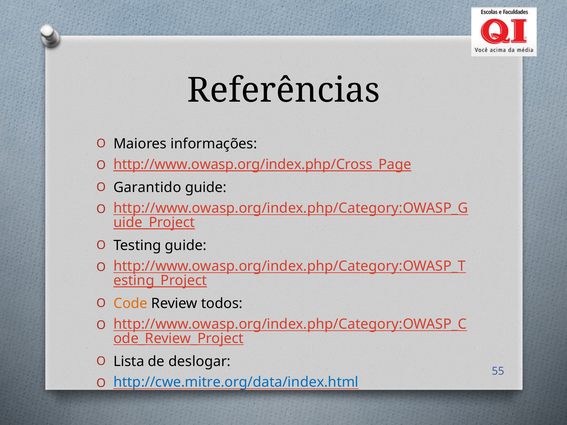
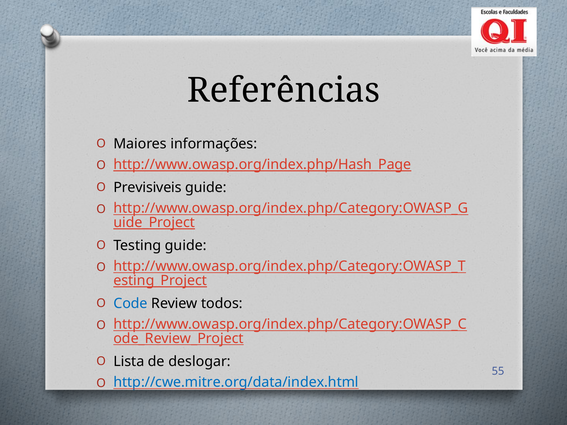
http://www.owasp.org/index.php/Cross_Page: http://www.owasp.org/index.php/Cross_Page -> http://www.owasp.org/index.php/Hash_Page (262, 165)
Garantido: Garantido -> Previsiveis (147, 188)
Code colour: orange -> blue (130, 304)
